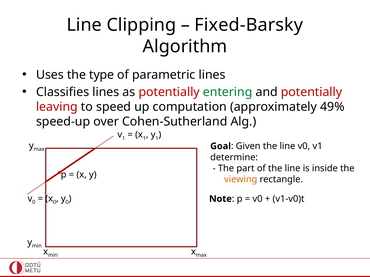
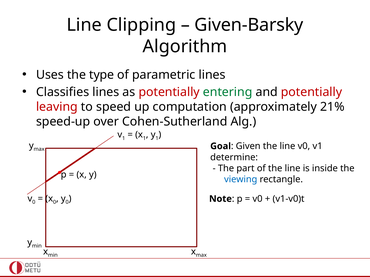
Fixed-Barsky: Fixed-Barsky -> Given-Barsky (249, 25)
49%: 49% -> 21% (332, 107)
viewing colour: orange -> blue (241, 180)
